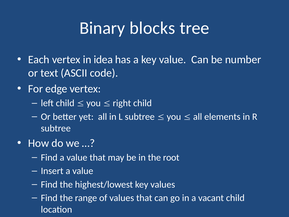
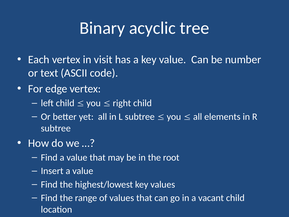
blocks: blocks -> acyclic (152, 28)
idea: idea -> visit (103, 60)
